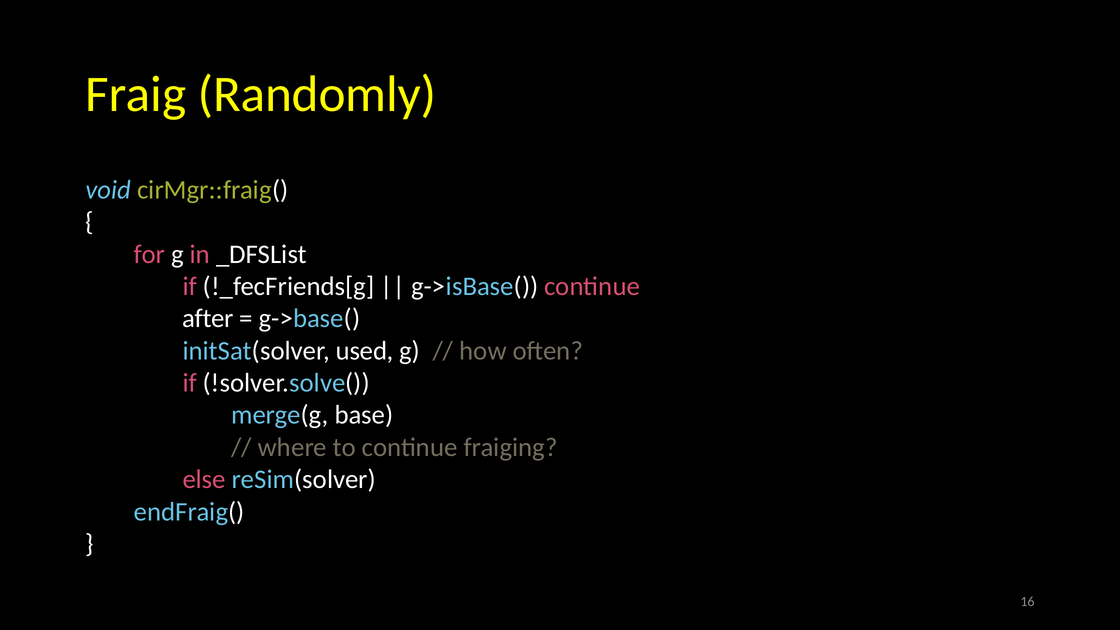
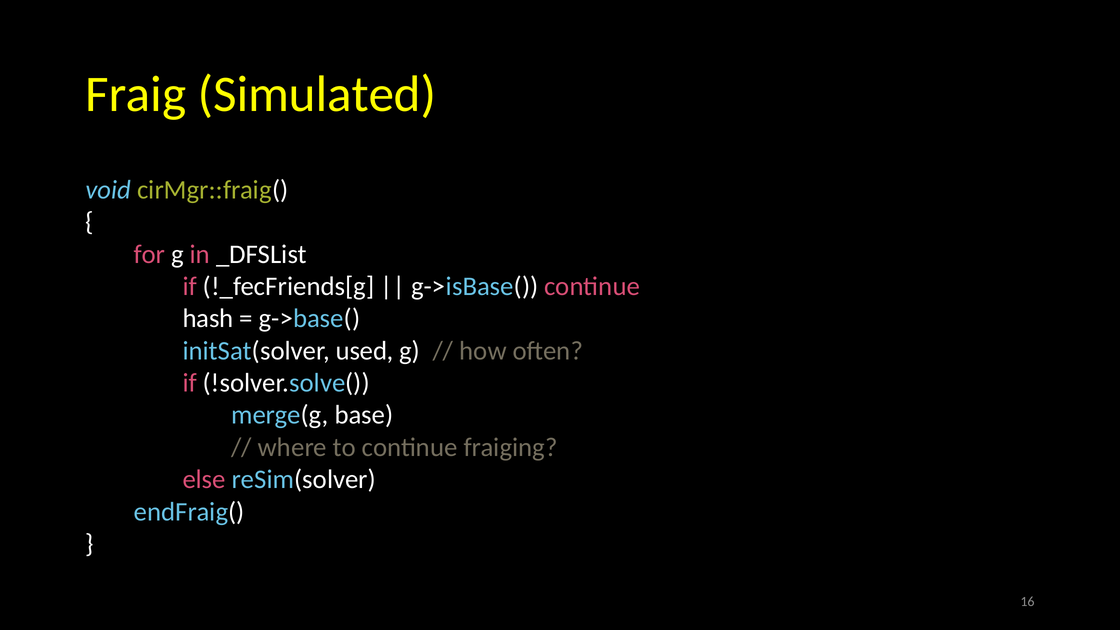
Randomly: Randomly -> Simulated (317, 94)
after: after -> hash (208, 319)
